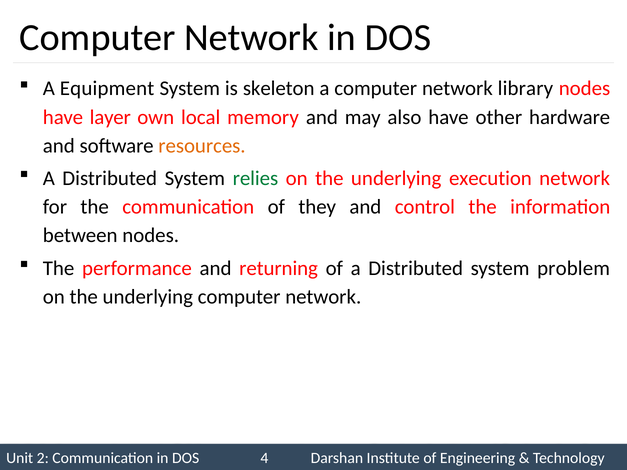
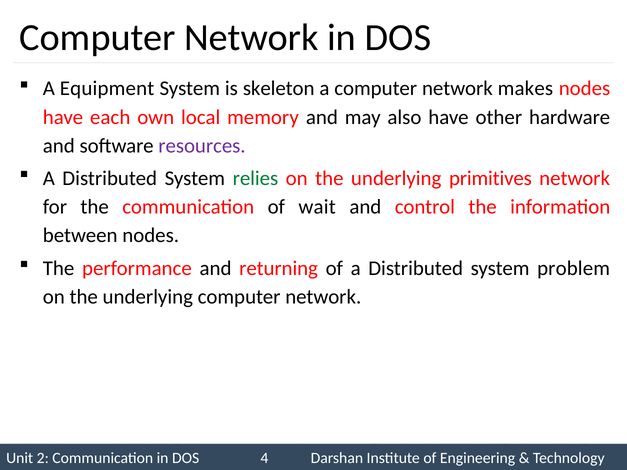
library: library -> makes (525, 89)
layer: layer -> each (110, 117)
resources colour: orange -> purple (202, 146)
execution: execution -> primitives (490, 179)
they: they -> wait (317, 207)
